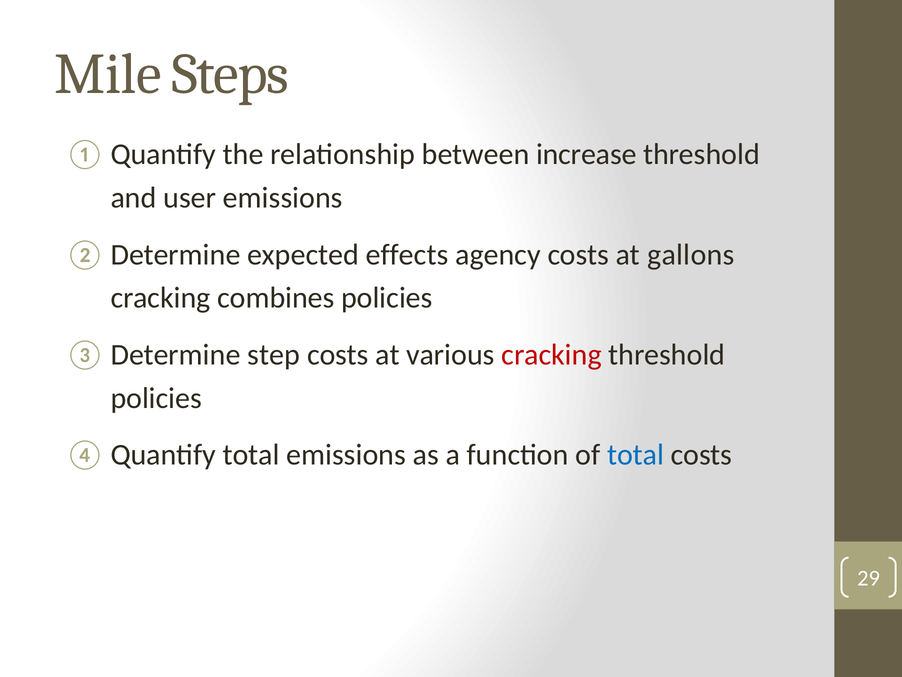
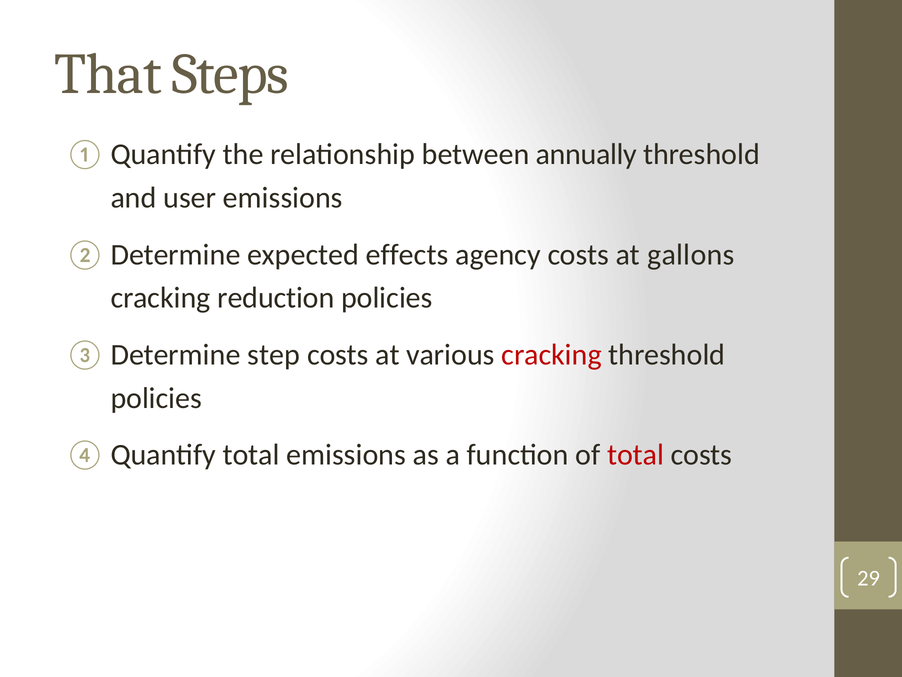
Mile: Mile -> That (108, 74)
increase: increase -> annually (586, 154)
combines: combines -> reduction (276, 298)
total colour: blue -> red (636, 455)
